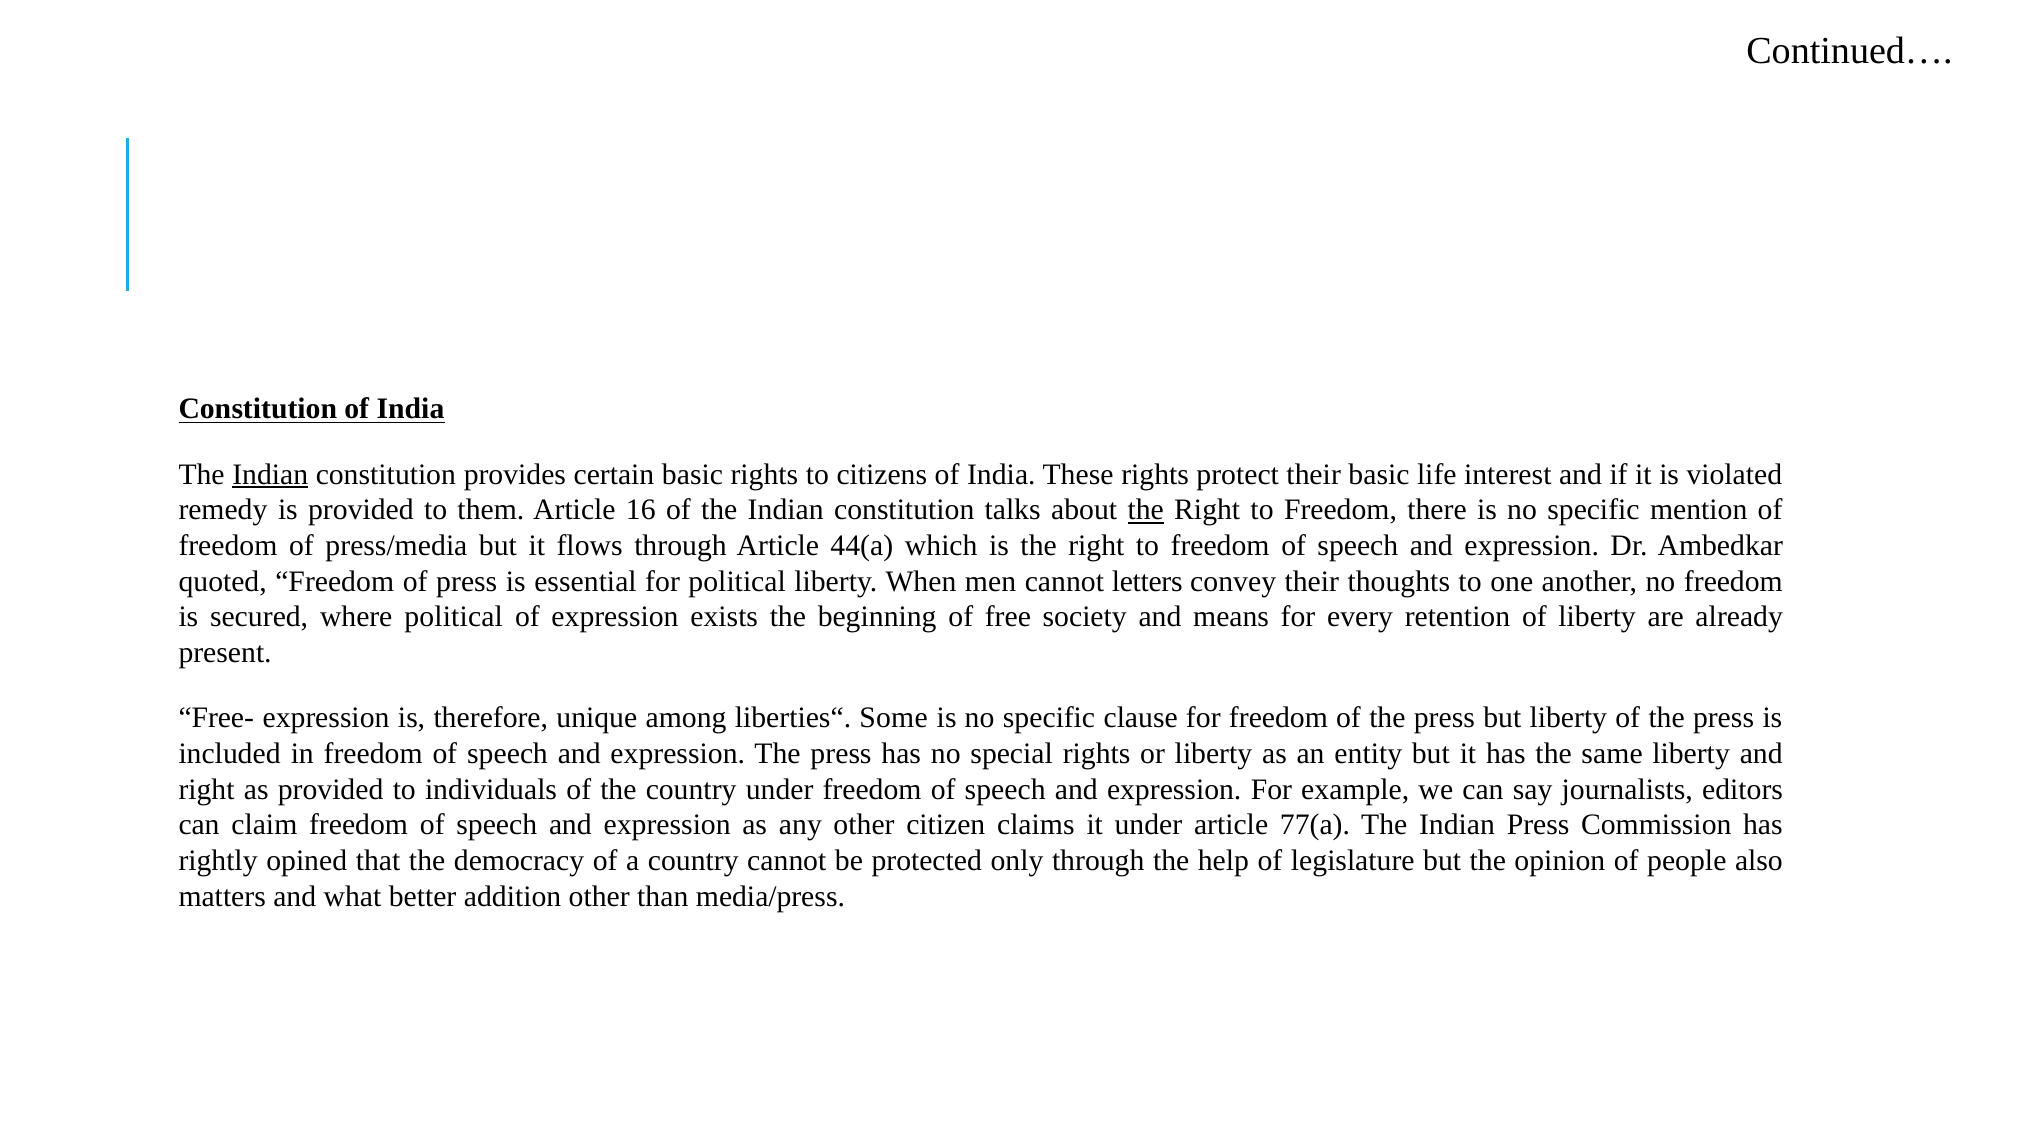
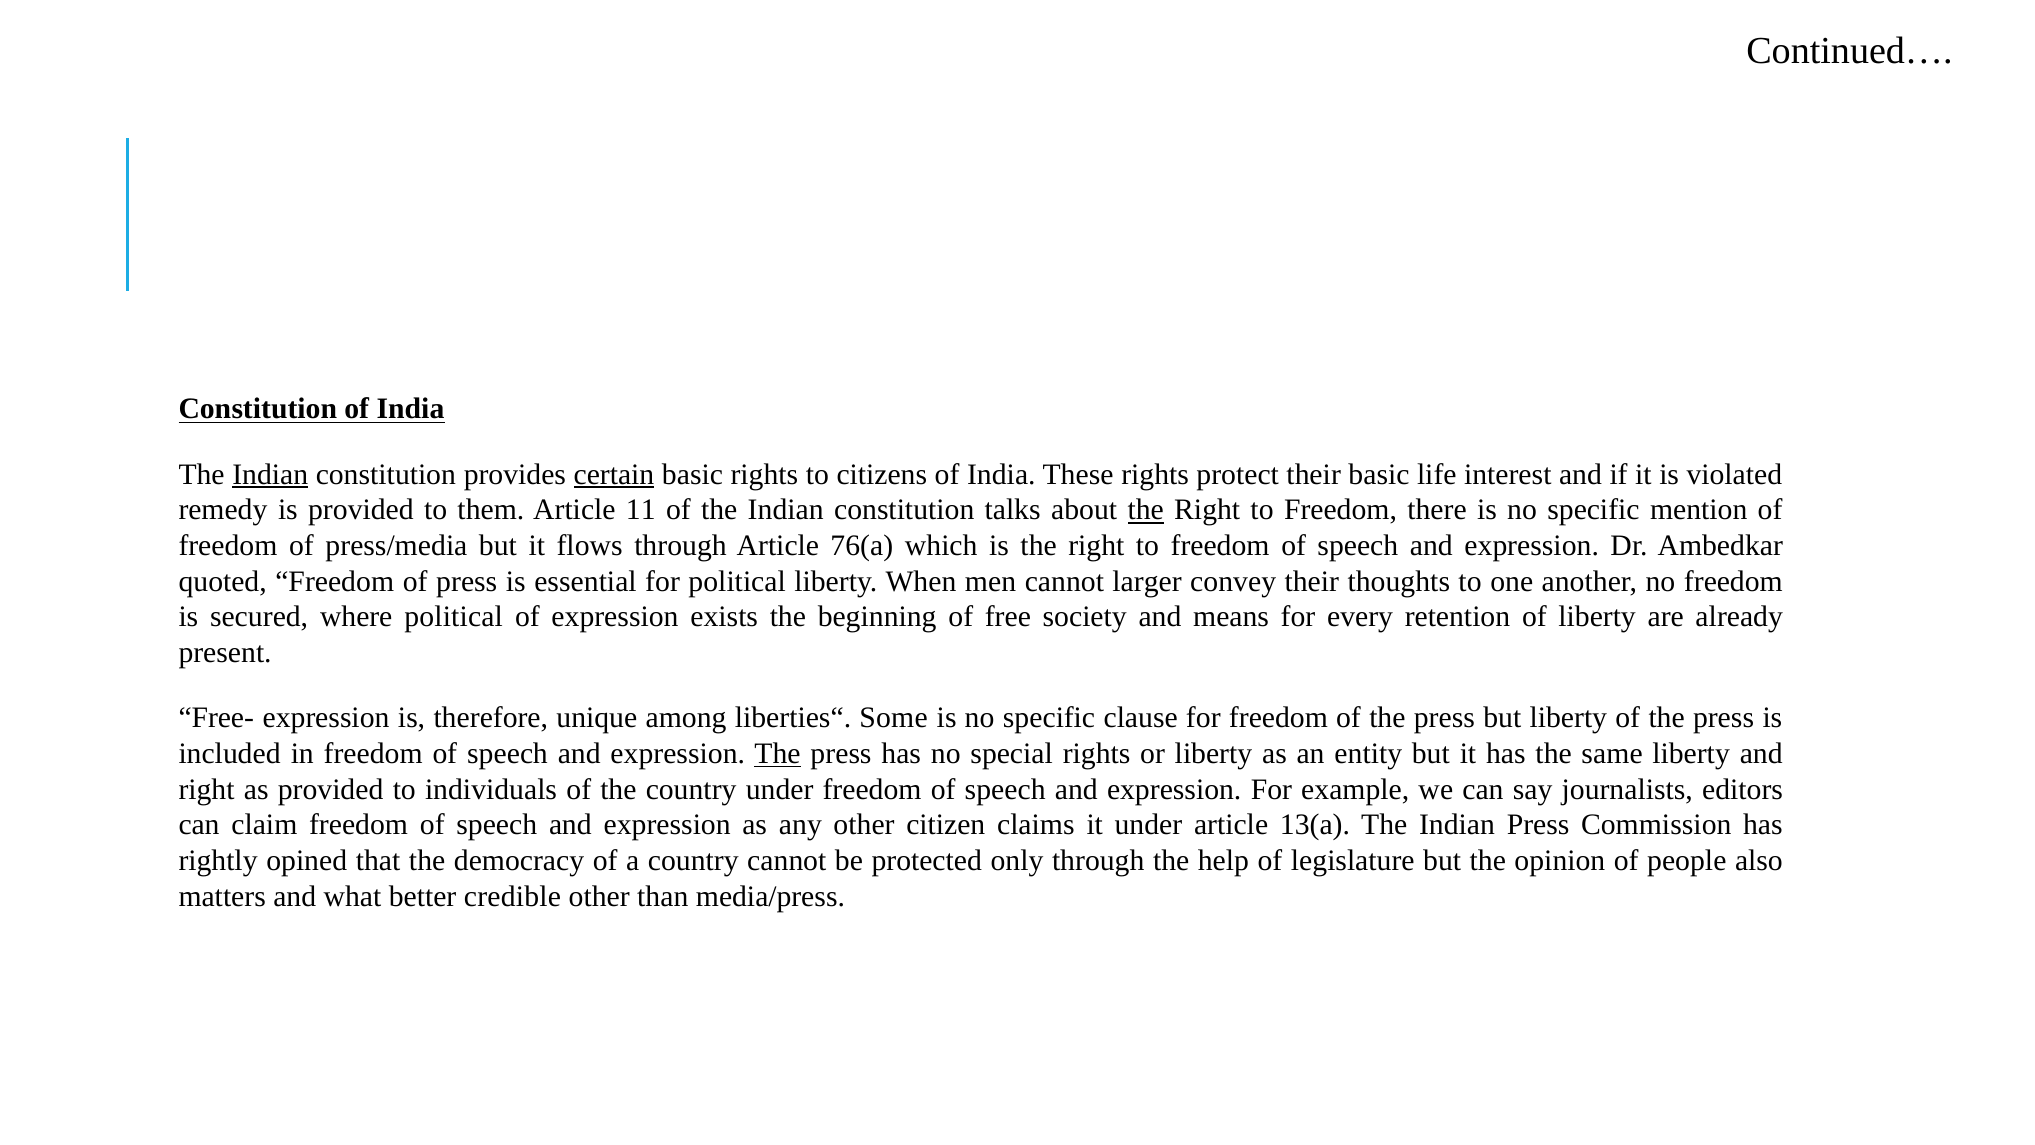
certain underline: none -> present (614, 474)
16: 16 -> 11 (641, 510)
44(a: 44(a -> 76(a (862, 546)
letters: letters -> larger (1147, 581)
The underline: none -> present (777, 754)
77(a: 77(a -> 13(a (1315, 825)
addition: addition -> credible (512, 896)
